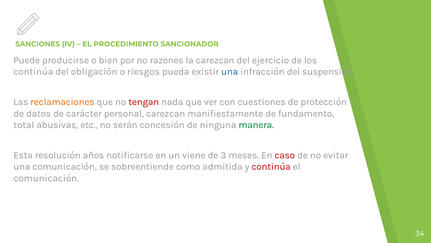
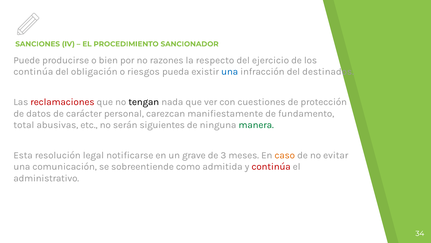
la carezcan: carezcan -> respecto (215, 60)
suspensión: suspensión -> destinados (328, 72)
reclamaciones colour: orange -> red (62, 102)
tengan colour: red -> black (144, 102)
concesión: concesión -> siguientes (162, 125)
años: años -> legal (93, 155)
viene: viene -> grave (194, 155)
caso colour: red -> orange (285, 155)
comunicación: comunicación -> administrativo (46, 178)
